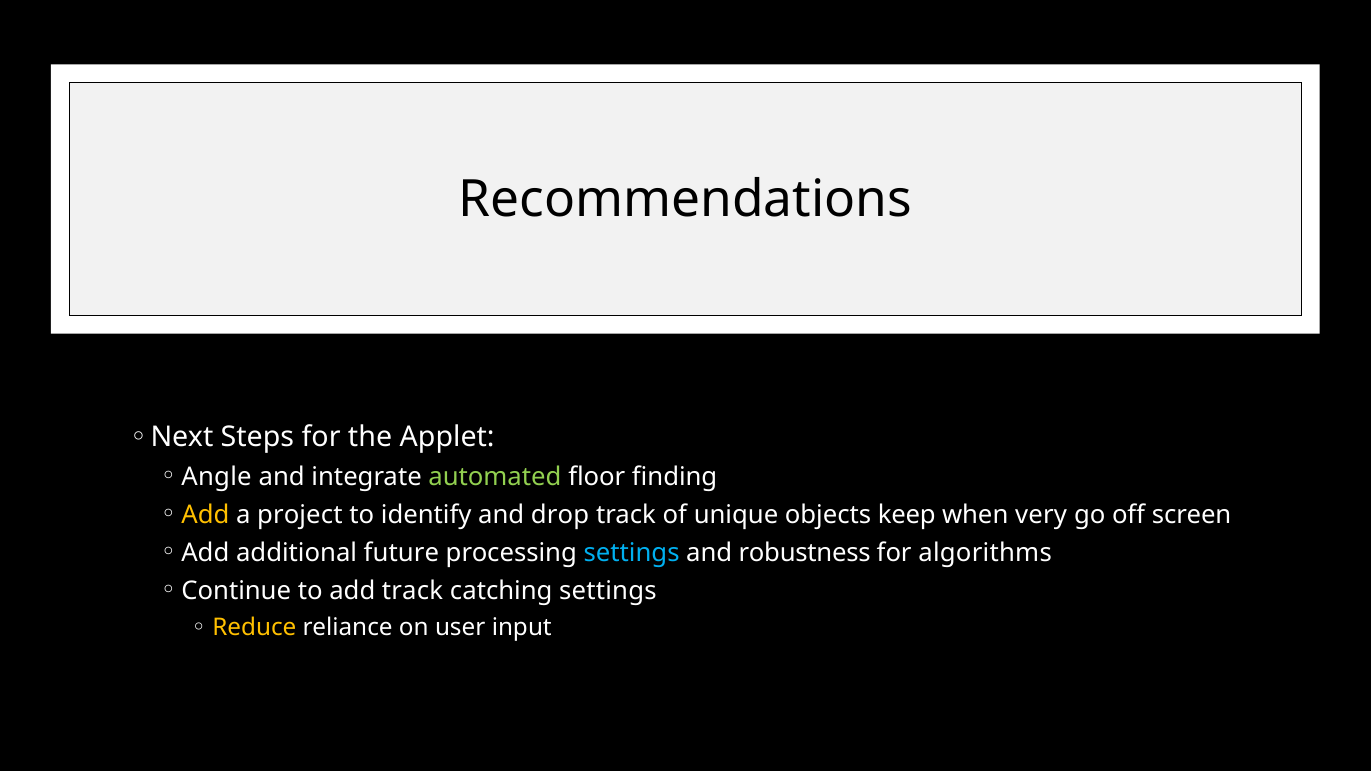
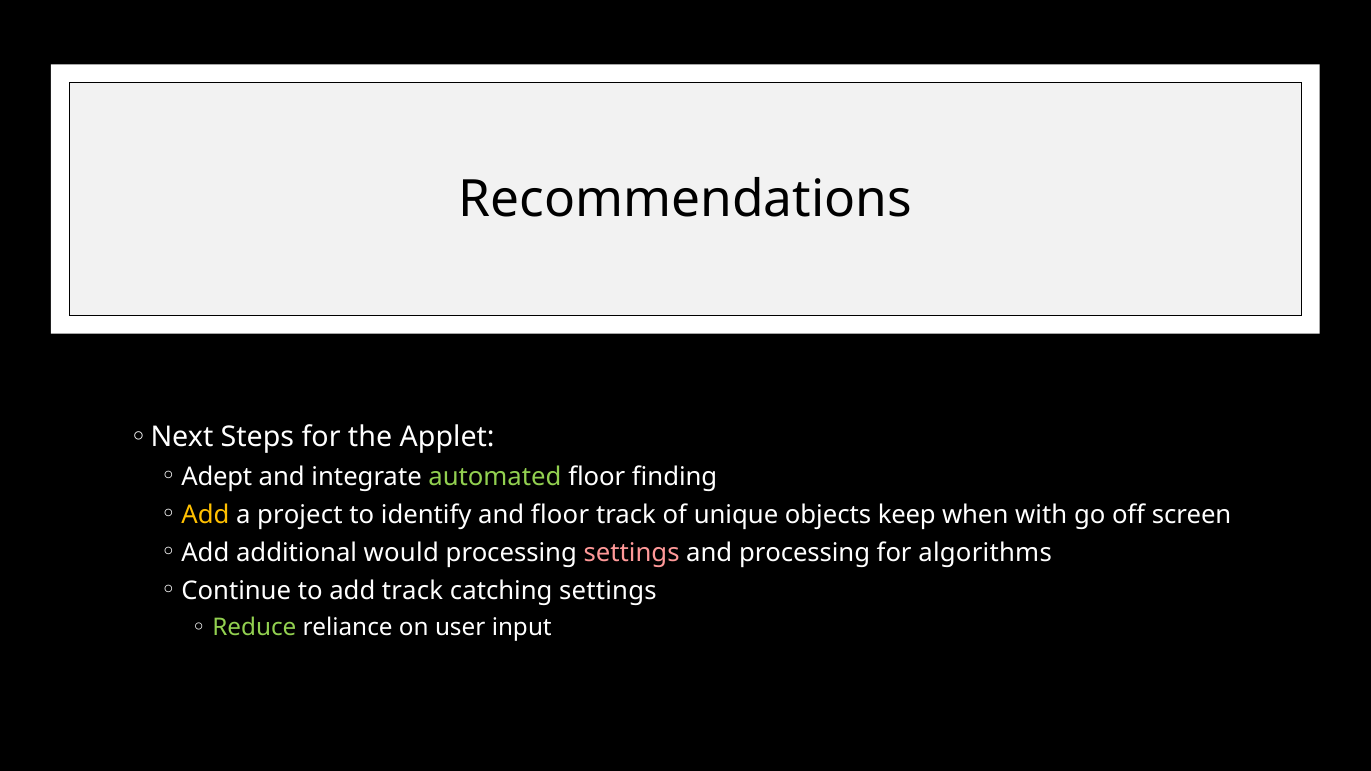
Angle: Angle -> Adept (217, 477)
and drop: drop -> floor (560, 515)
very: very -> with (1041, 515)
future: future -> would (401, 553)
settings colour: light blue -> pink (632, 553)
and robustness: robustness -> processing (805, 553)
Reduce colour: yellow -> light green (254, 628)
